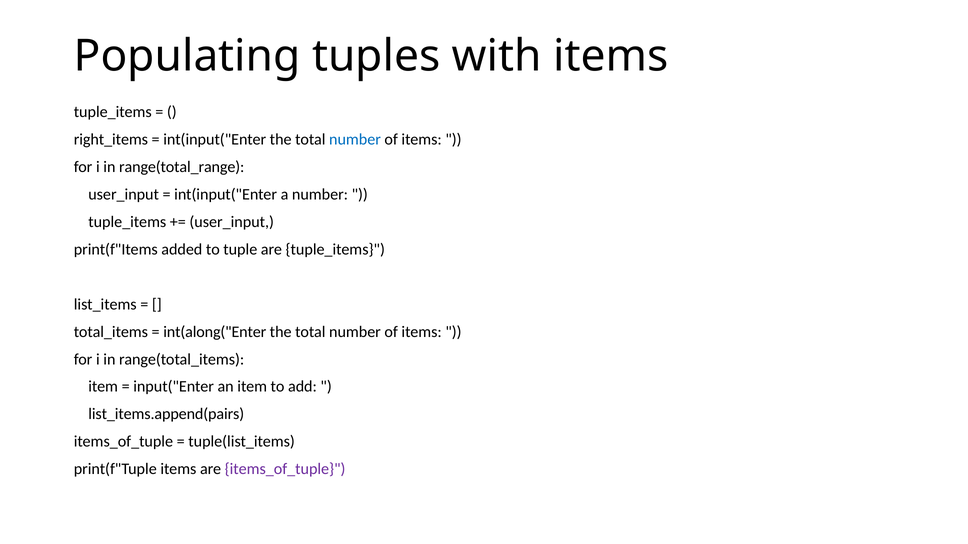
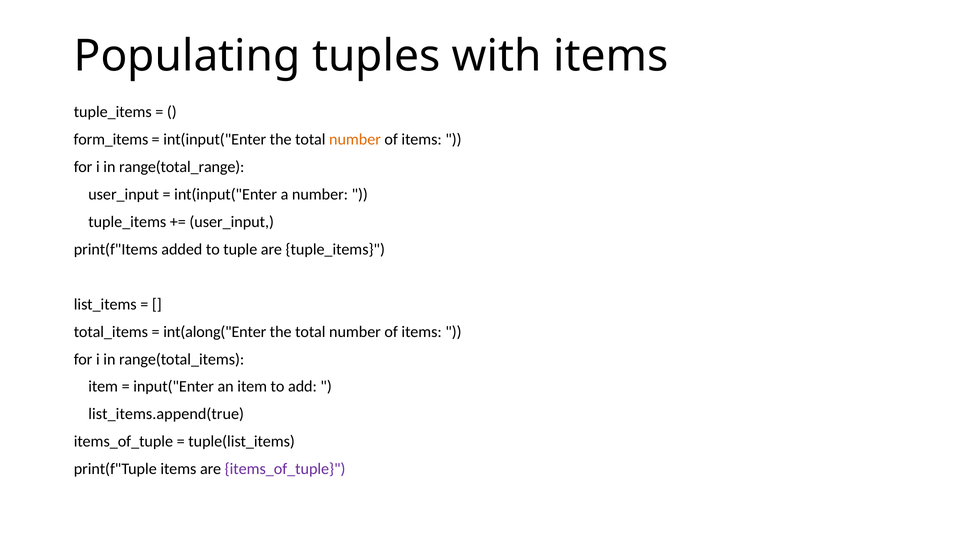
right_items: right_items -> form_items (111, 140)
number colour: blue -> orange (355, 140)
list_items.append(pairs: list_items.append(pairs -> list_items.append(true (166, 415)
